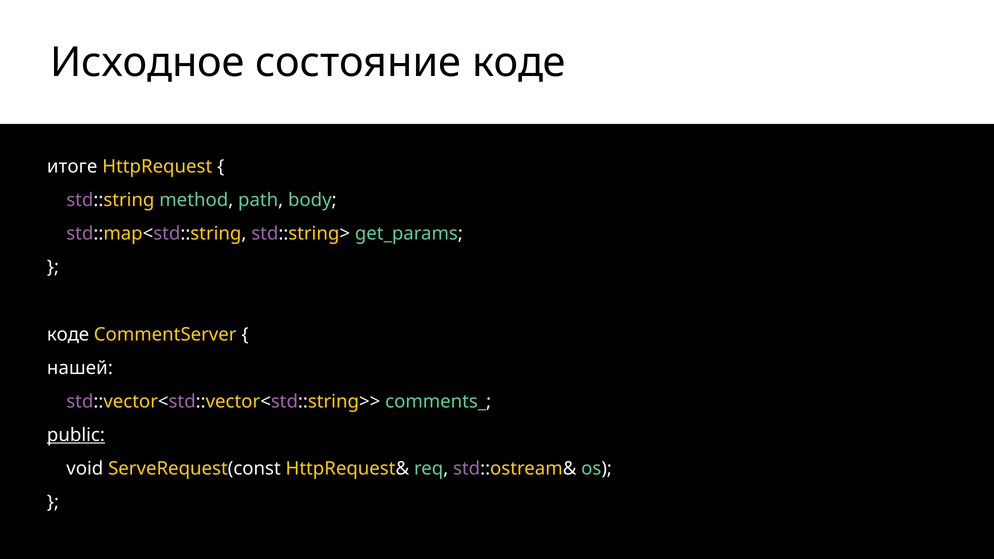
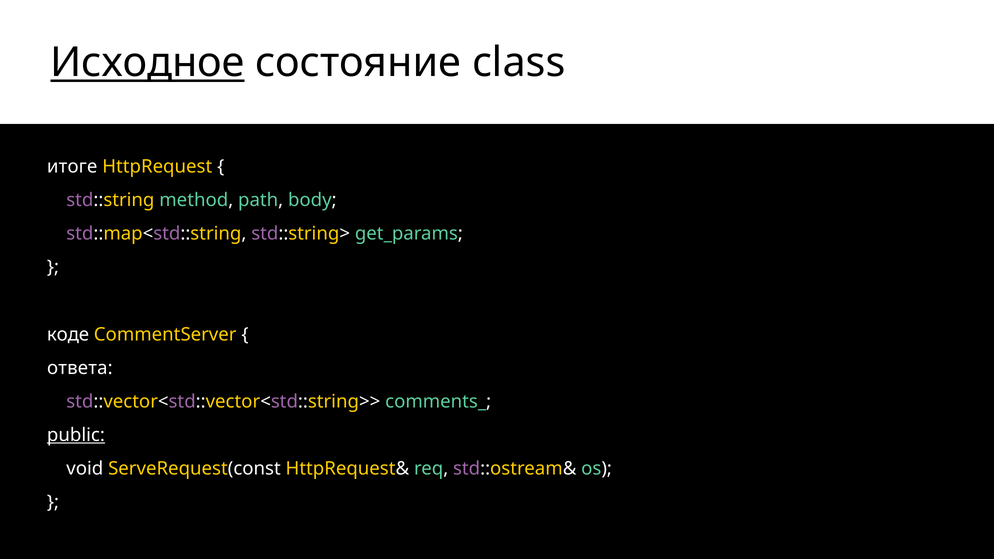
Исходное underline: none -> present (148, 63)
состояние коде: коде -> class (519, 63)
нашей: нашей -> ответа (80, 368)
